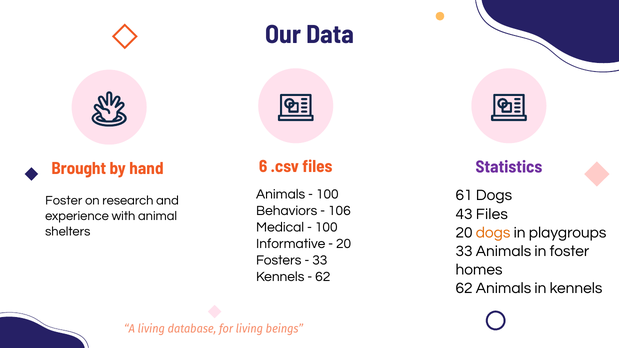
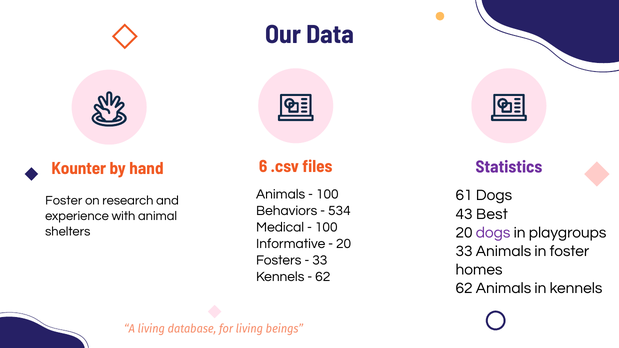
Brought: Brought -> Kounter (79, 169)
106: 106 -> 534 (339, 211)
43 Files: Files -> Best (492, 214)
dogs colour: orange -> purple (493, 233)
